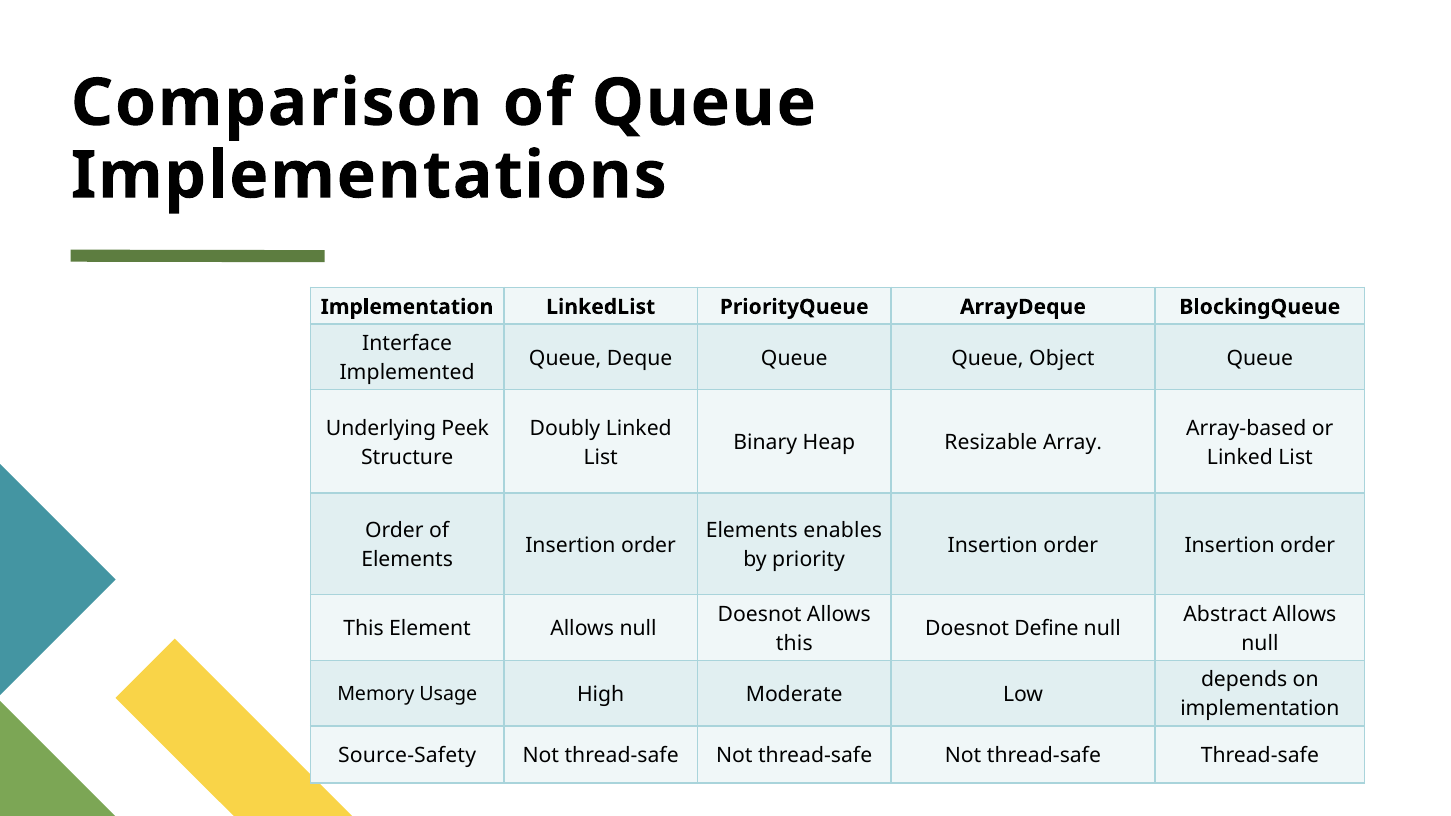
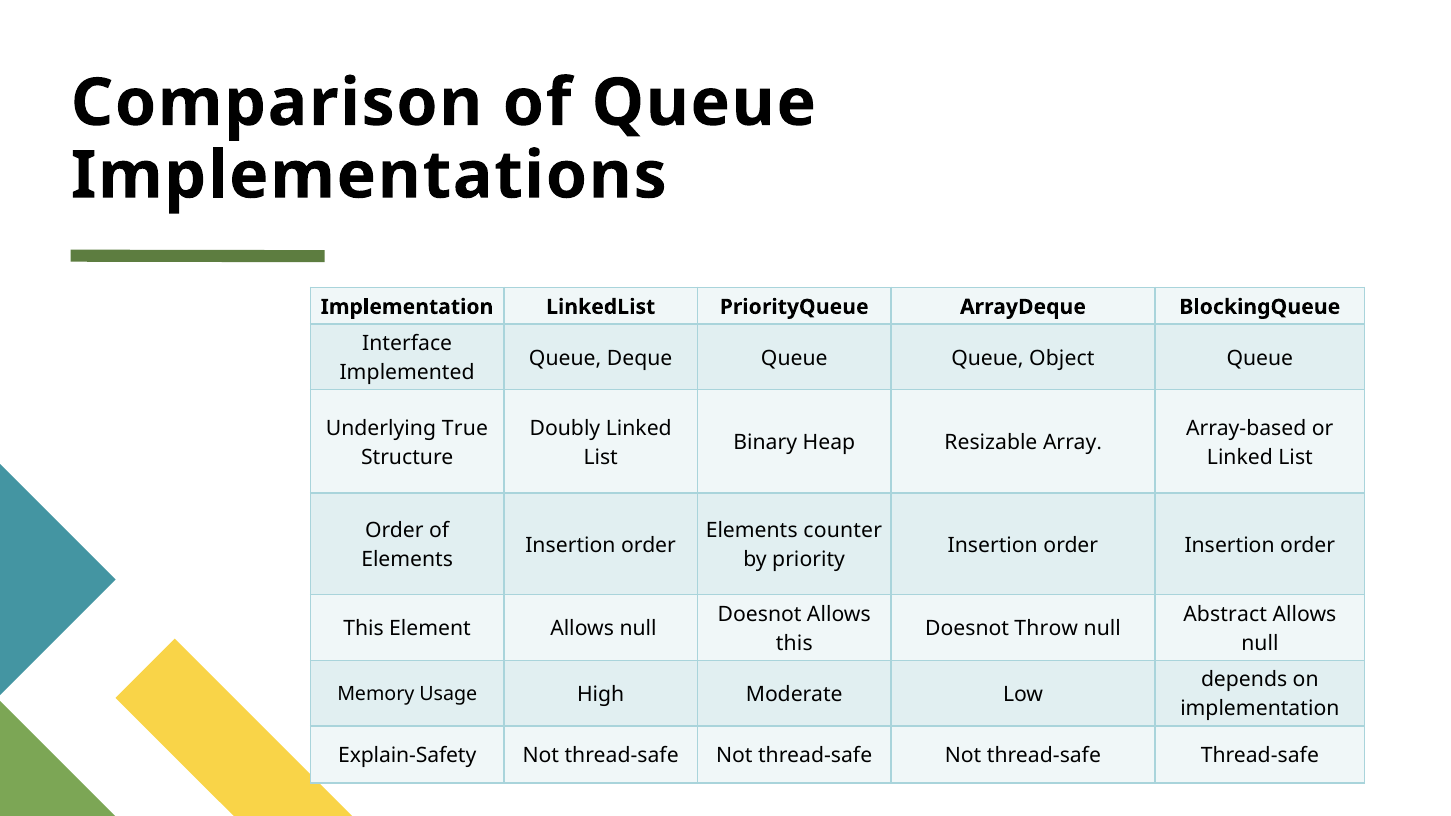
Peek: Peek -> True (465, 428)
enables: enables -> counter (843, 531)
Define: Define -> Throw (1046, 629)
Source-Safety: Source-Safety -> Explain-Safety (407, 756)
